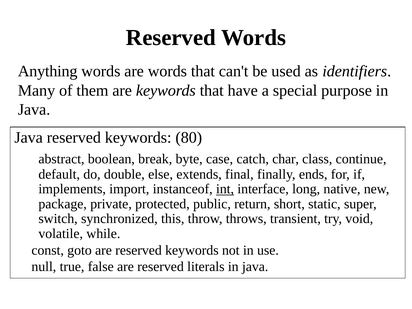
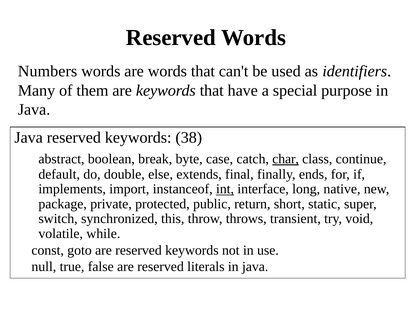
Anything: Anything -> Numbers (48, 71)
80: 80 -> 38 (189, 138)
char underline: none -> present (286, 159)
